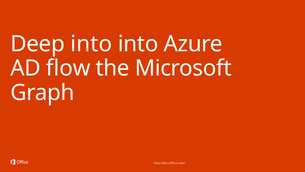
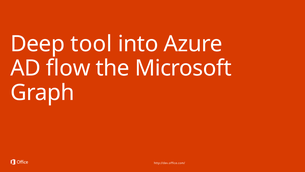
Deep into: into -> tool (91, 44)
